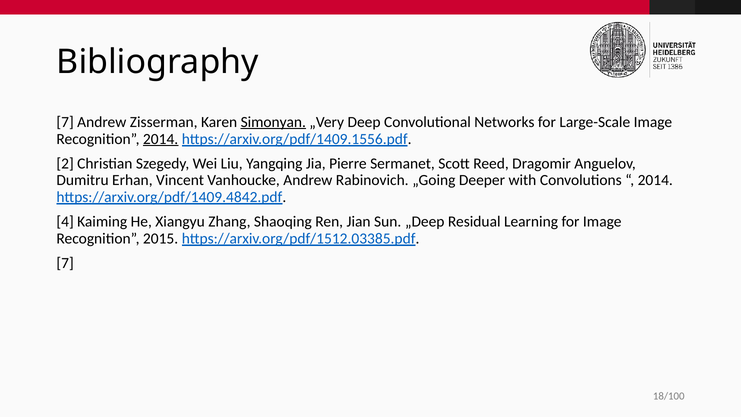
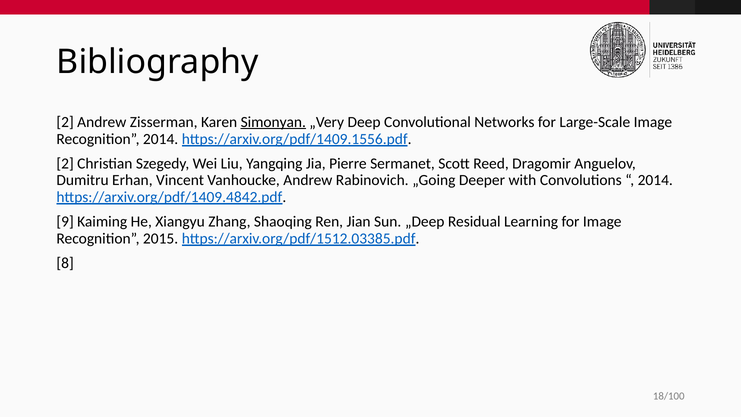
7: 7 -> 2 (65, 122)
2014 underline: present -> none (161, 139)
4: 4 -> 9 (65, 222)
7: 7 -> 8 (65, 263)
